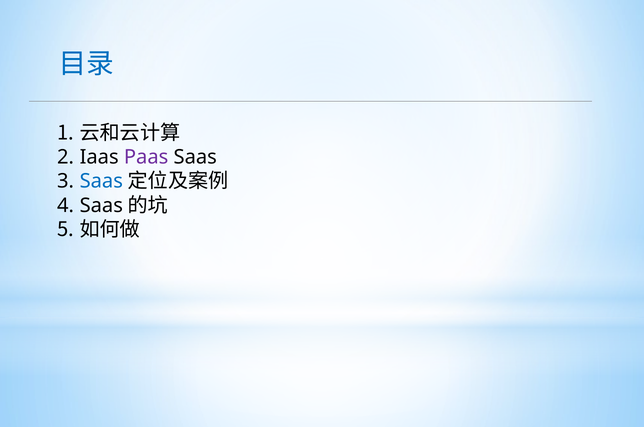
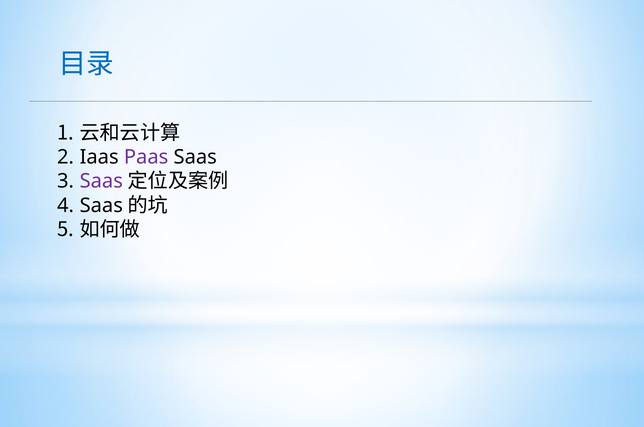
Saas colour: blue -> purple (101, 181)
